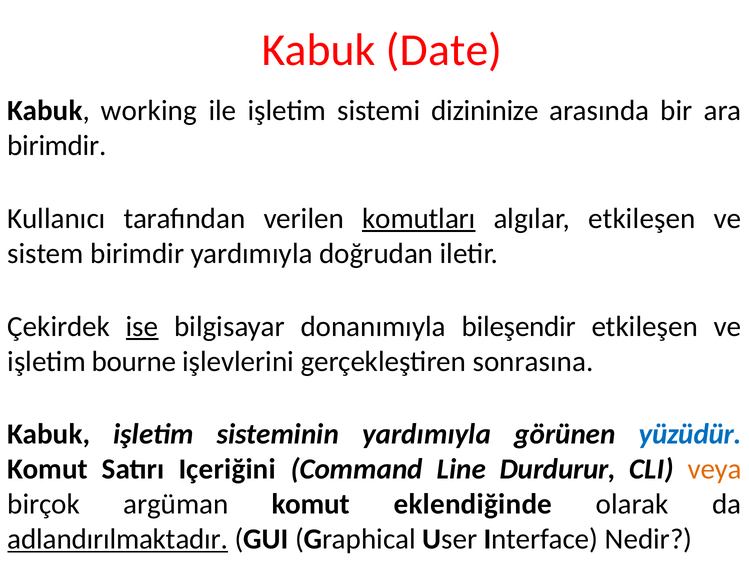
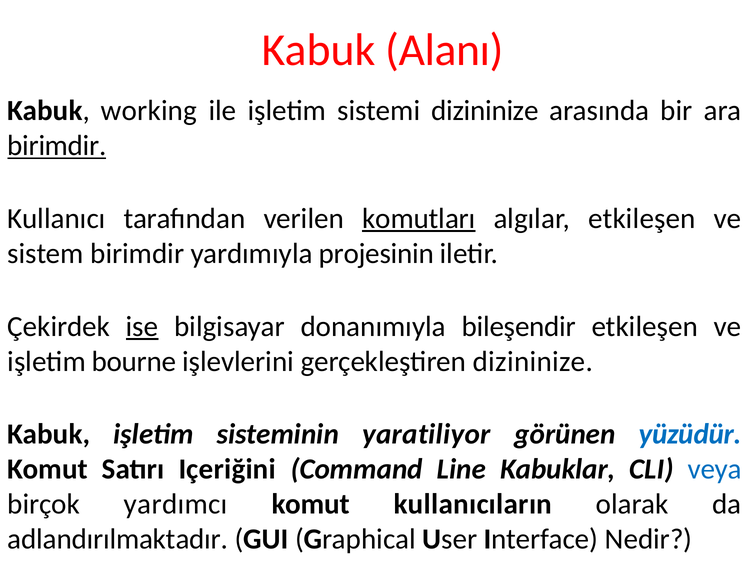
Date: Date -> Alanı (444, 50)
birimdir underline: none -> present (57, 146)
doğrudan: doğrudan -> projesinin (376, 253)
gerçekleştiren sonrasına: sonrasına -> dizininize (533, 361)
sisteminin yardımıyla: yardımıyla -> yaratiliyor (426, 434)
Durdurur: Durdurur -> Kabuklar (558, 469)
veya colour: orange -> blue (715, 469)
argüman: argüman -> yardımcı (176, 504)
eklendiğinde: eklendiğinde -> kullanıcıların (473, 504)
adlandırılmaktadır underline: present -> none (118, 539)
